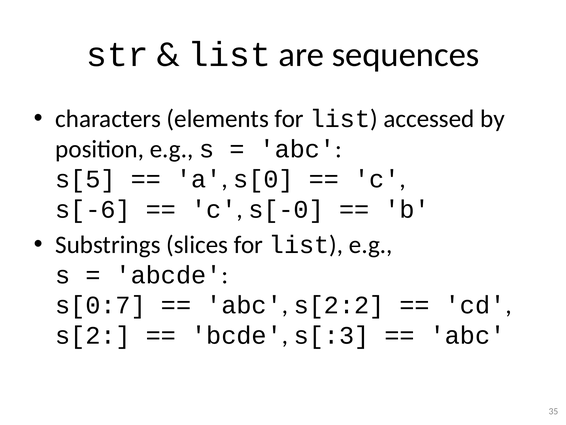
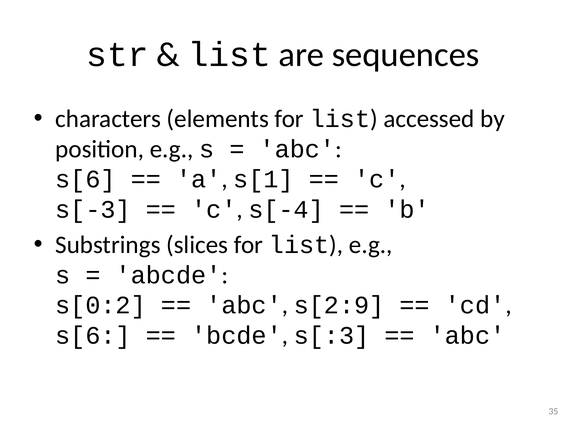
s[5: s[5 -> s[6 (85, 179)
s[0: s[0 -> s[1 (263, 179)
s[-6: s[-6 -> s[-3 (93, 209)
s[-0: s[-0 -> s[-4 (286, 209)
s[0:7: s[0:7 -> s[0:2 (101, 305)
s[2:2: s[2:2 -> s[2:9 (339, 305)
s[2: s[2 -> s[6 (93, 335)
